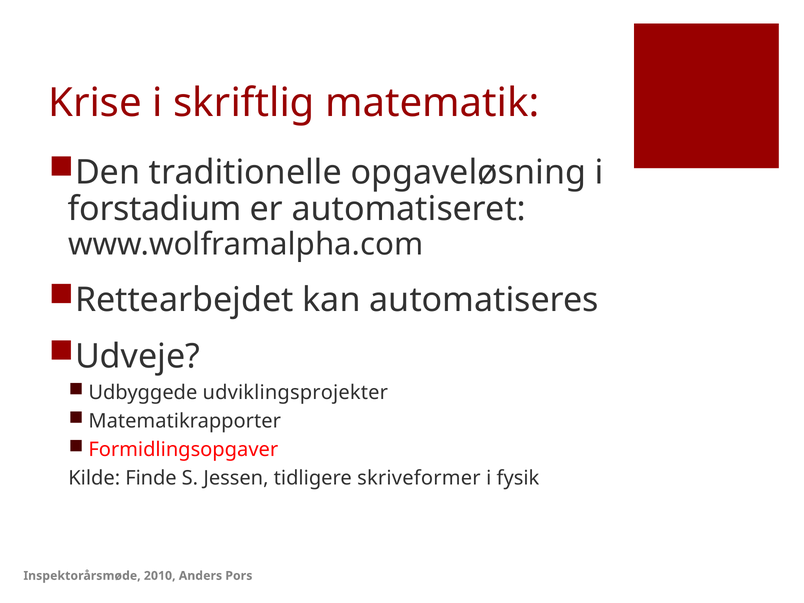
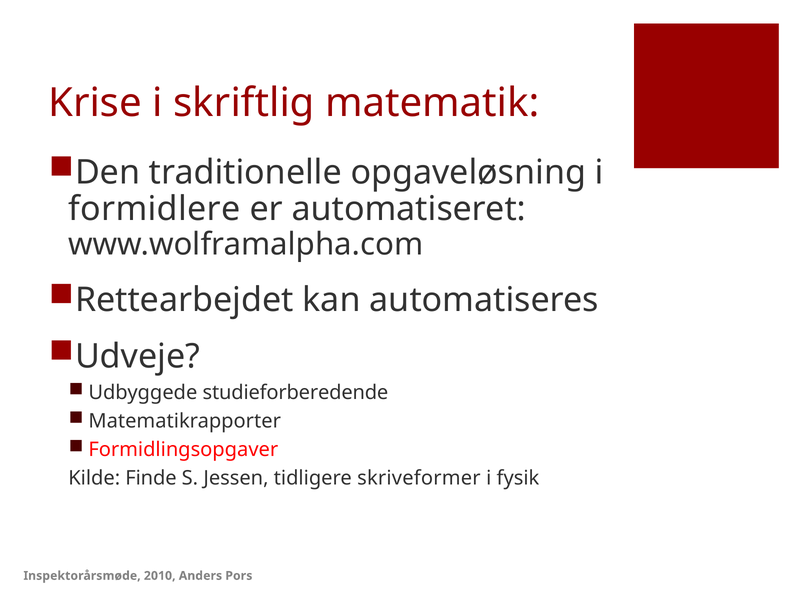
forstadium: forstadium -> formidlere (154, 209)
udviklingsprojekter: udviklingsprojekter -> studieforberedende (295, 393)
